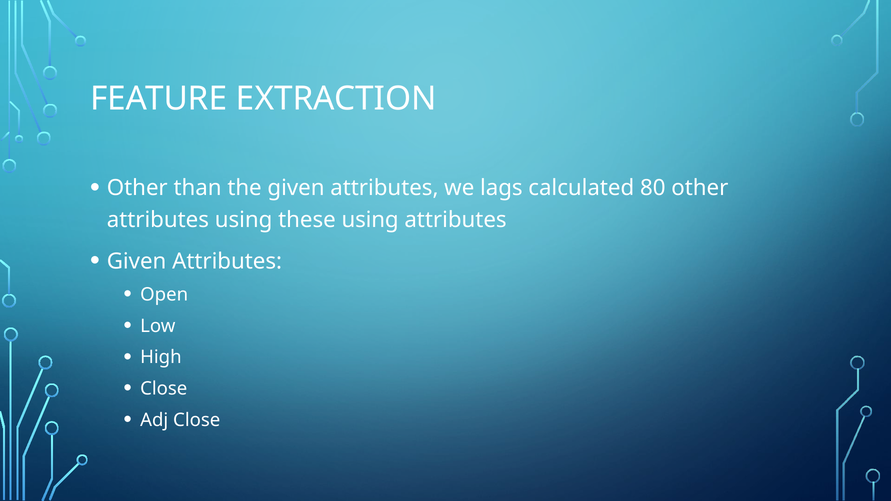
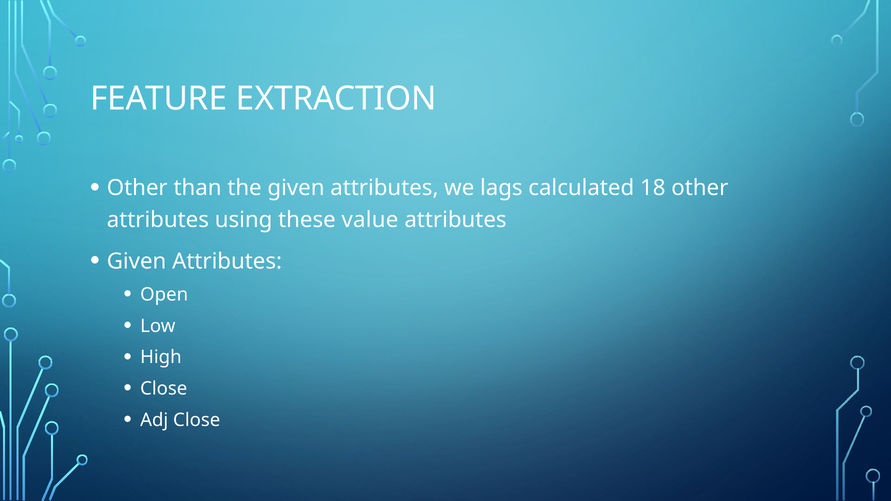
80: 80 -> 18 (653, 188)
these using: using -> value (370, 220)
